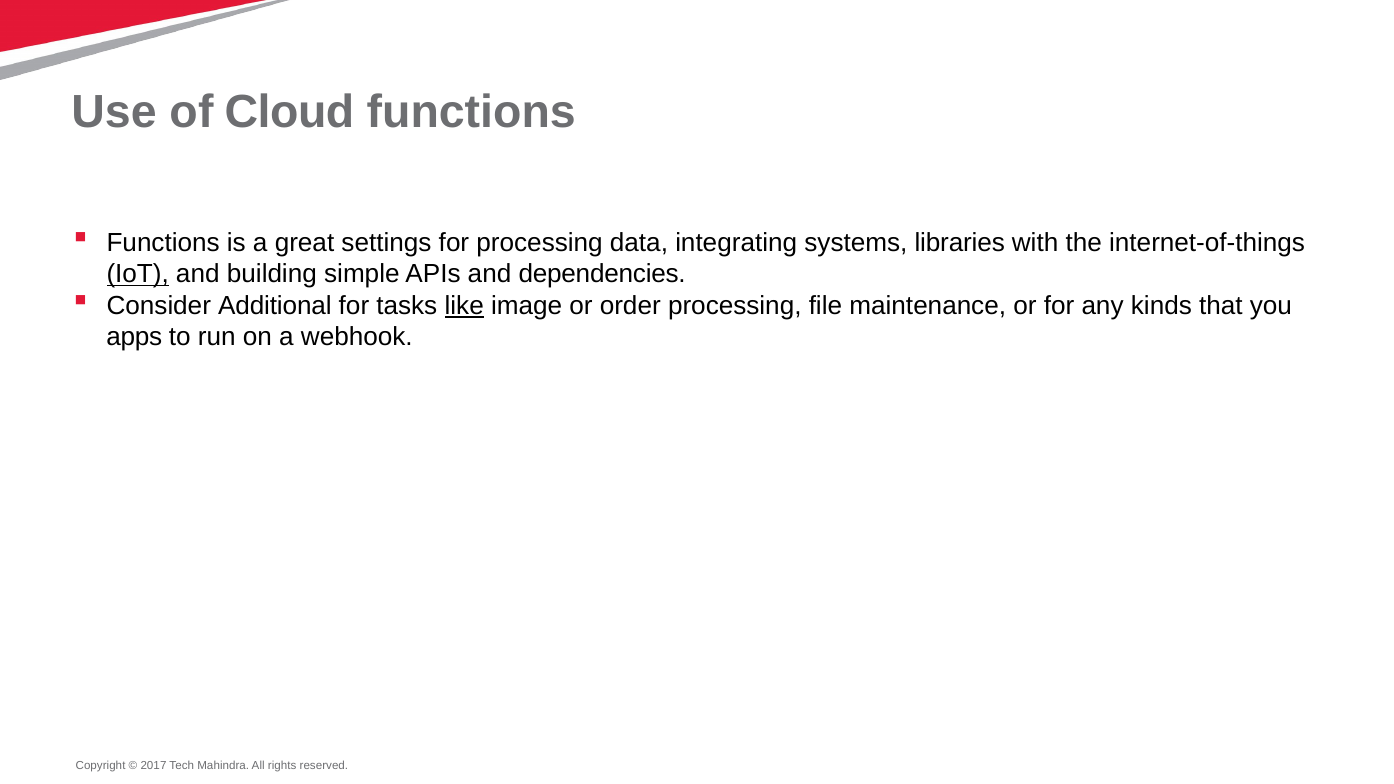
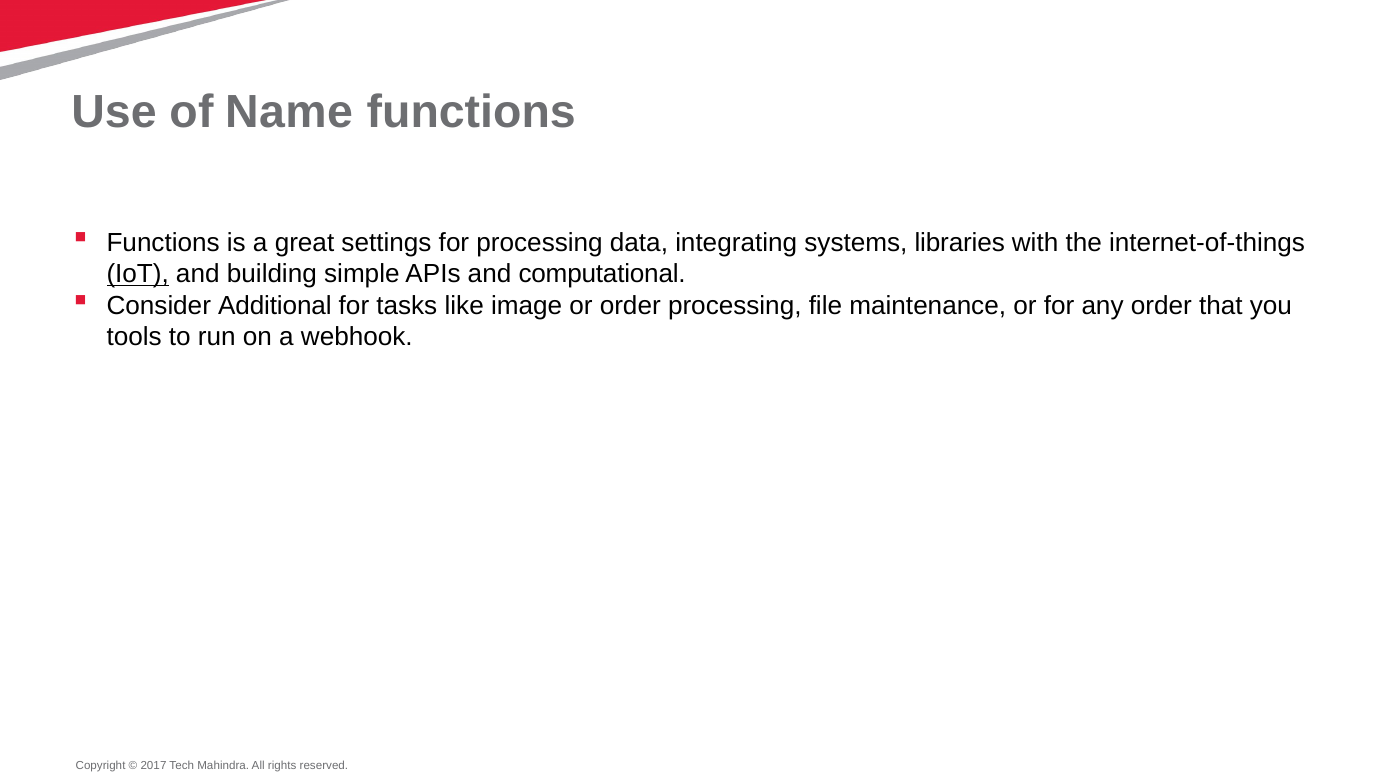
Cloud: Cloud -> Name (289, 112)
dependencies: dependencies -> computational (602, 274)
like underline: present -> none (464, 306)
any kinds: kinds -> order (1161, 306)
apps: apps -> tools (134, 337)
